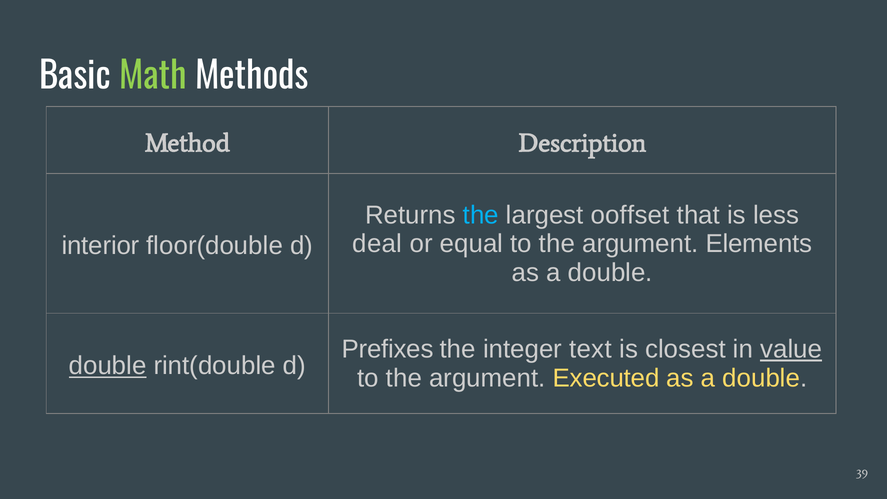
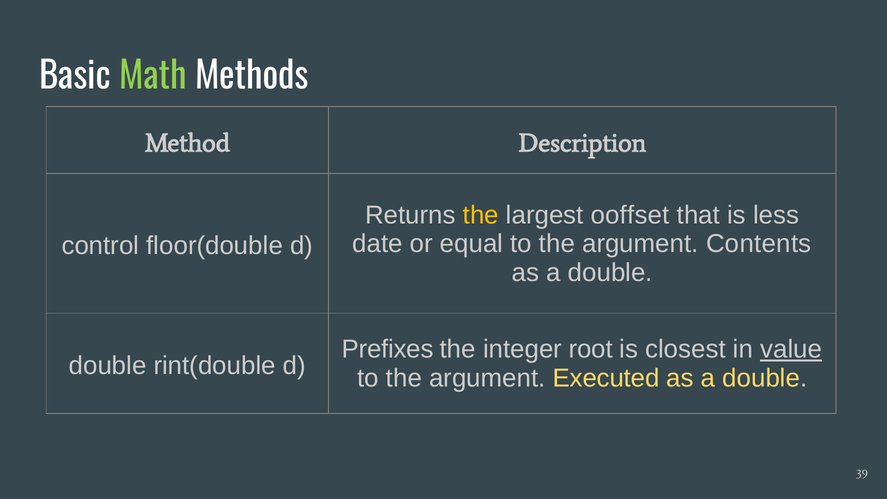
the colour: light blue -> yellow (481, 215)
deal: deal -> date (377, 244)
Elements: Elements -> Contents (759, 244)
interior: interior -> control (100, 246)
text: text -> root (591, 349)
double underline: present -> none (108, 366)
